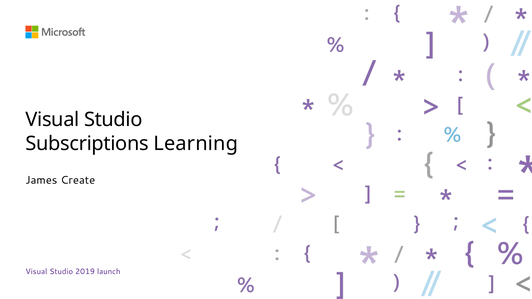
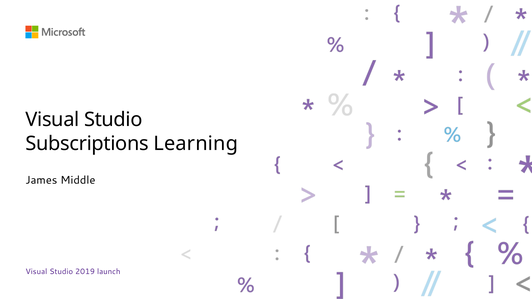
Create: Create -> Middle (78, 180)
